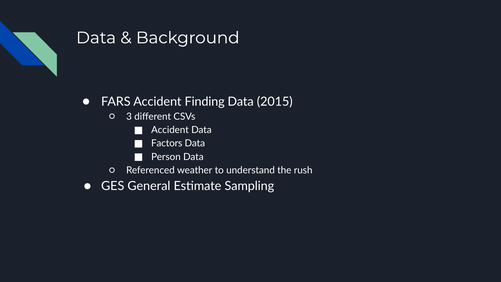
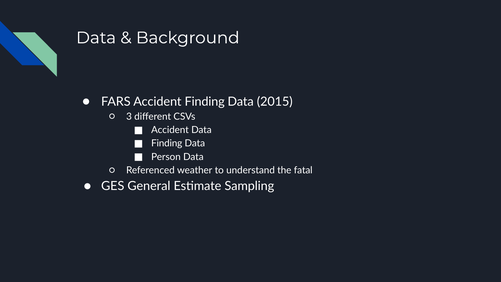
Factors: Factors -> Finding (167, 143)
rush: rush -> fatal (303, 170)
